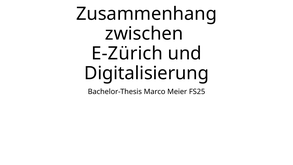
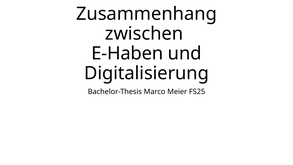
E-Zürich: E-Zürich -> E-Haben (127, 53)
